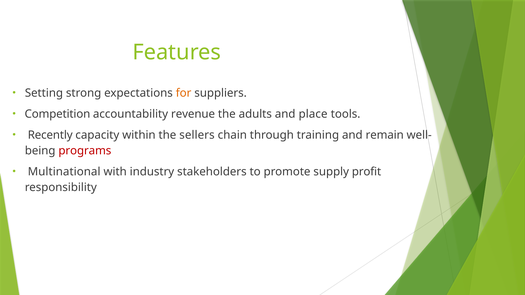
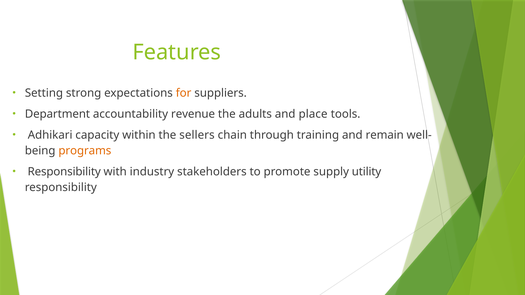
Competition: Competition -> Department (57, 114)
Recently: Recently -> Adhikari (50, 135)
programs colour: red -> orange (85, 151)
Multinational: Multinational -> Responsibility (64, 172)
profit: profit -> utility (367, 172)
